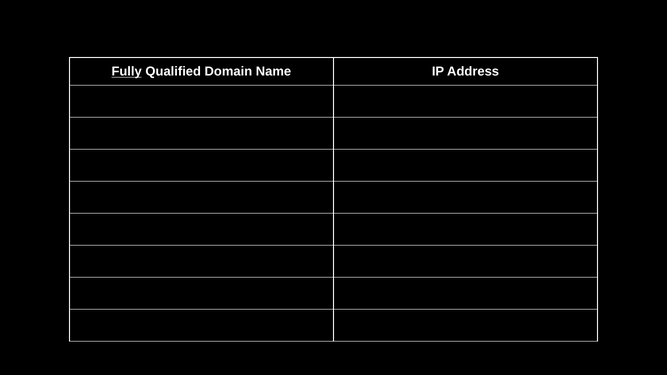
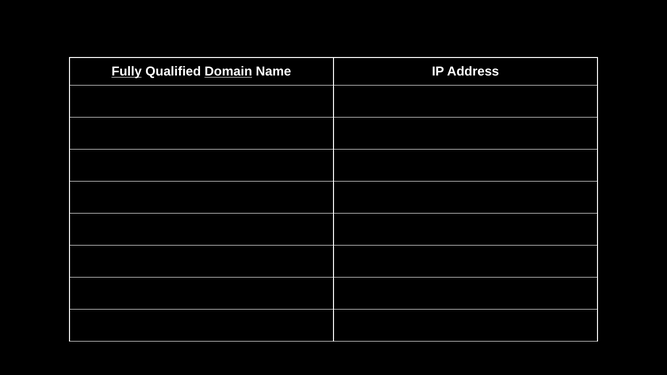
Domain underline: none -> present (228, 72)
